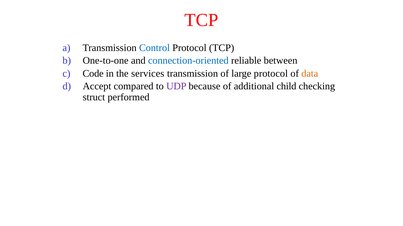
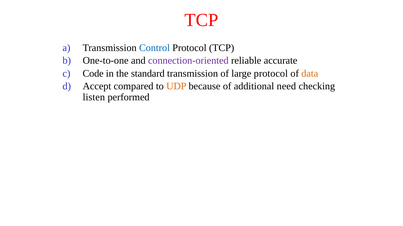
connection-oriented colour: blue -> purple (188, 61)
between: between -> accurate (281, 61)
services: services -> standard (148, 74)
UDP colour: purple -> orange (176, 87)
child: child -> need (286, 87)
struct: struct -> listen (94, 97)
